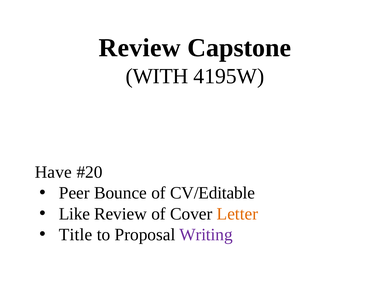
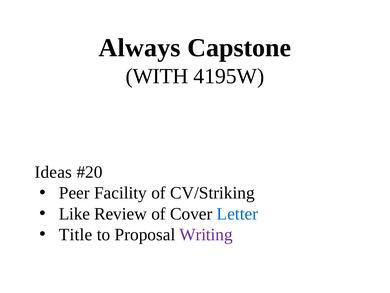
Review: Review -> Always (140, 48)
Have: Have -> Ideas (53, 172)
Bounce: Bounce -> Facility (120, 193)
CV/Editable: CV/Editable -> CV/Striking (212, 193)
Letter colour: orange -> blue (237, 213)
